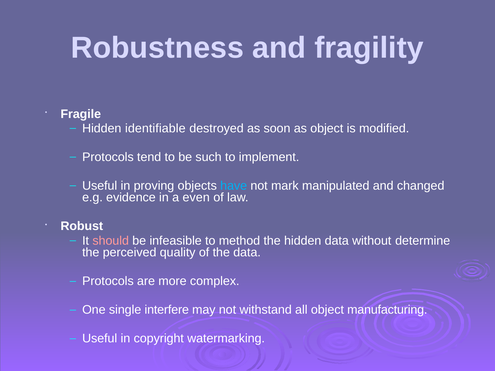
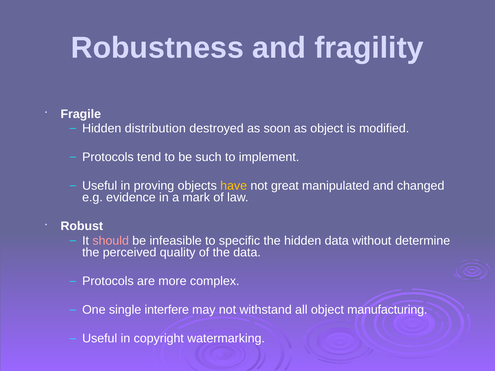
identifiable: identifiable -> distribution (155, 128)
have colour: light blue -> yellow (234, 186)
mark: mark -> great (285, 186)
even: even -> mark (196, 198)
method: method -> specific (239, 241)
